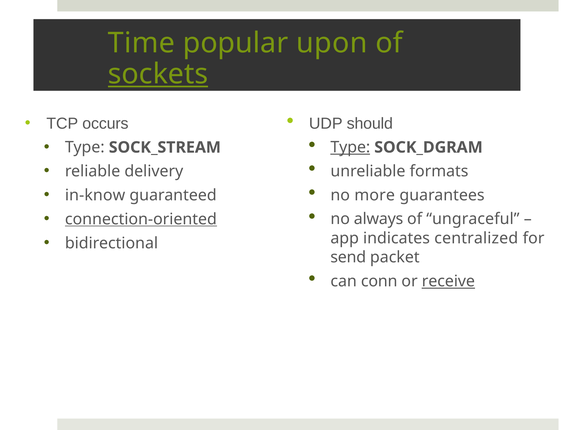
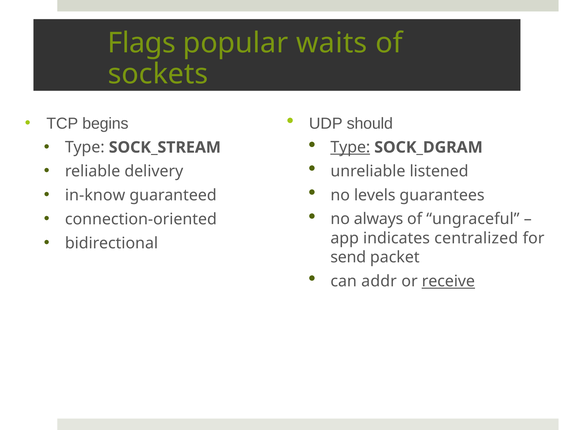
Time: Time -> Flags (142, 43)
upon: upon -> waits (332, 43)
sockets underline: present -> none (158, 74)
occurs: occurs -> begins (105, 123)
formats: formats -> listened (439, 171)
more: more -> levels (375, 195)
connection-oriented underline: present -> none (141, 219)
conn: conn -> addr (379, 281)
